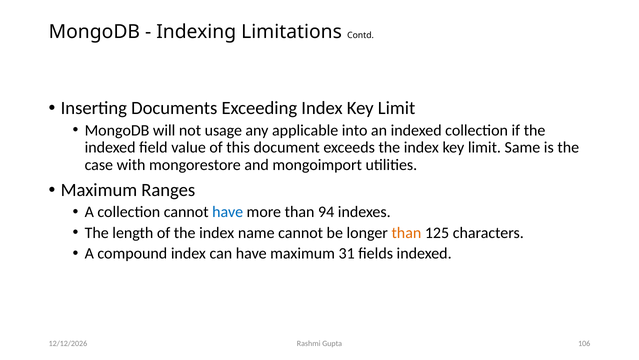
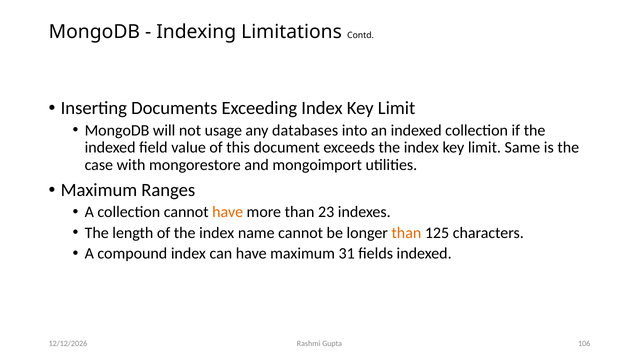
applicable: applicable -> databases (305, 130)
have colour: blue -> orange (228, 212)
94: 94 -> 23 (326, 212)
